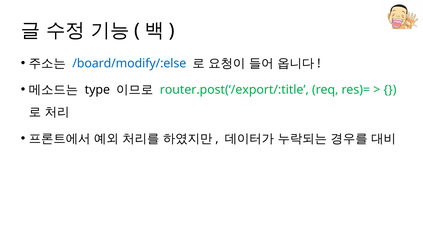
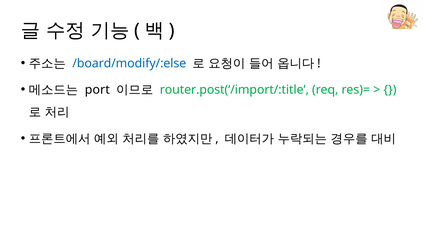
type: type -> port (97, 90)
router.post(‘/export/:title: router.post(‘/export/:title -> router.post(‘/import/:title (234, 90)
